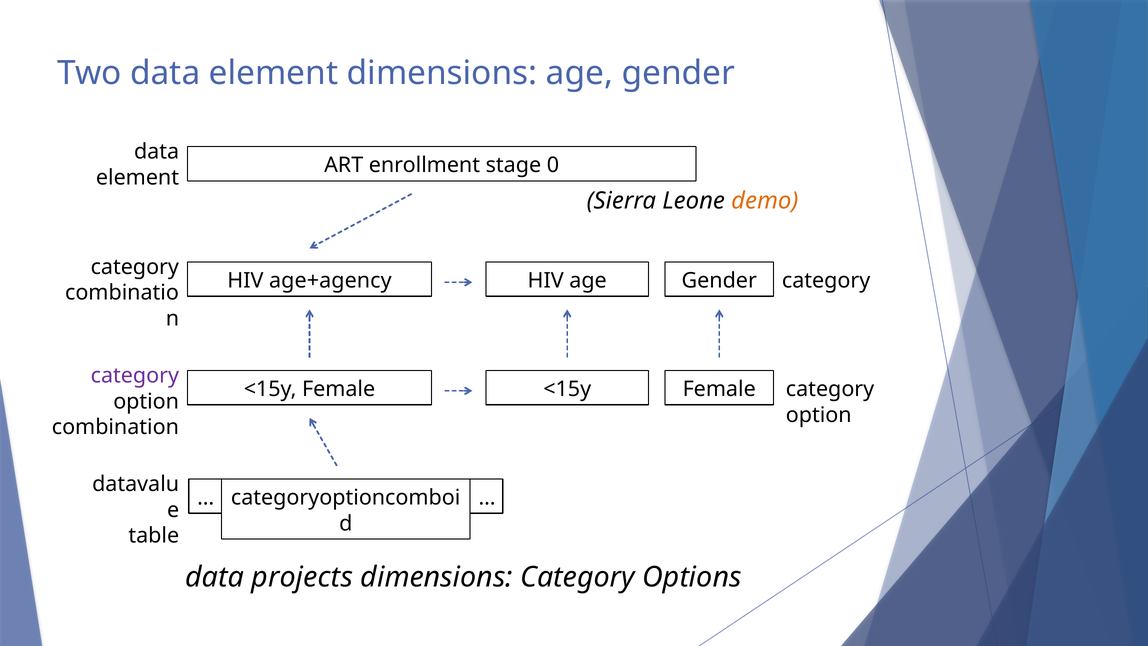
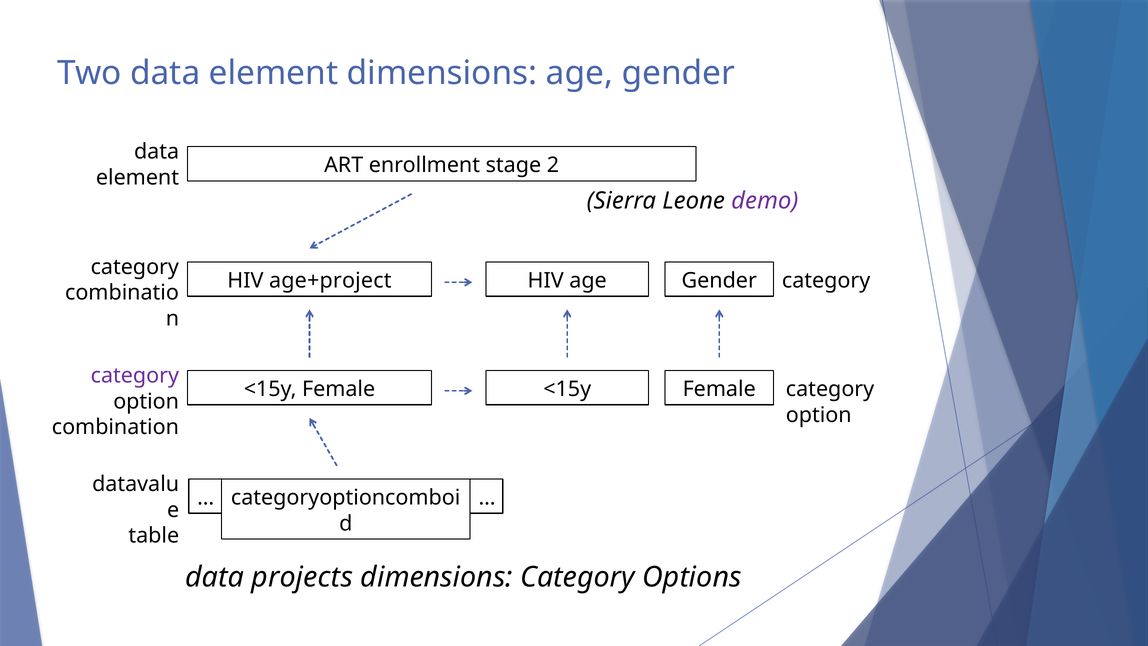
0: 0 -> 2 (553, 165)
demo colour: orange -> purple (765, 201)
age+agency: age+agency -> age+project (330, 280)
